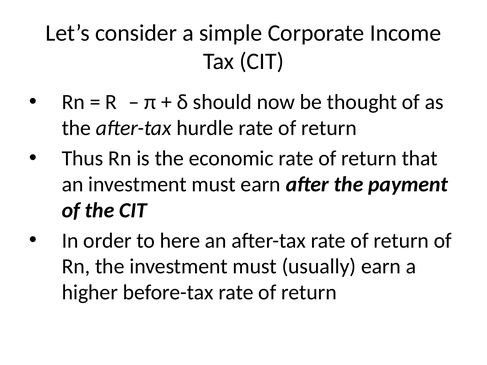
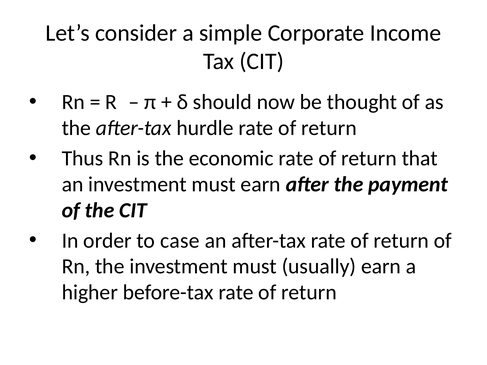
here: here -> case (180, 241)
